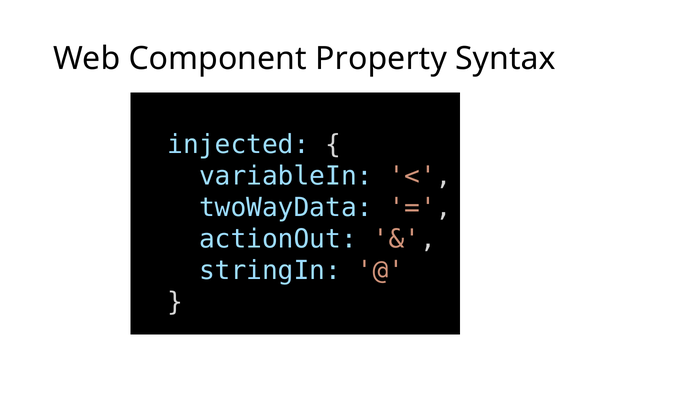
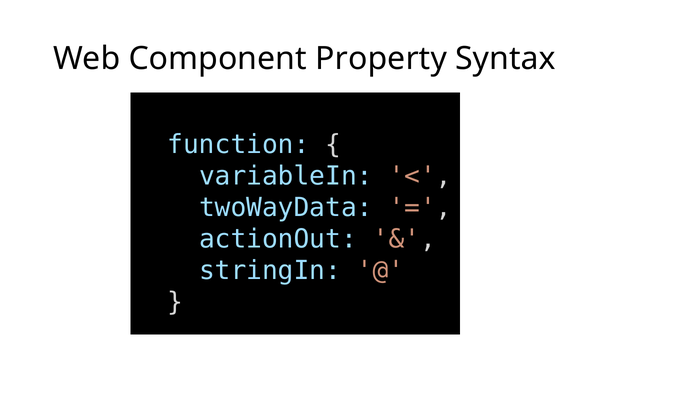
injected: injected -> function (238, 144)
